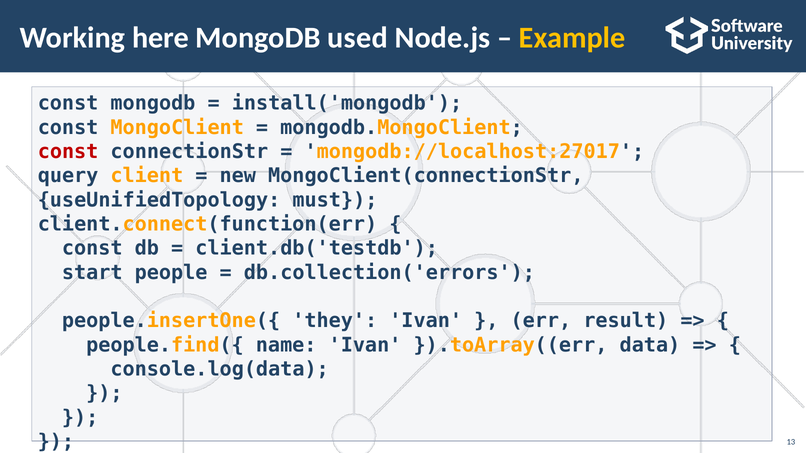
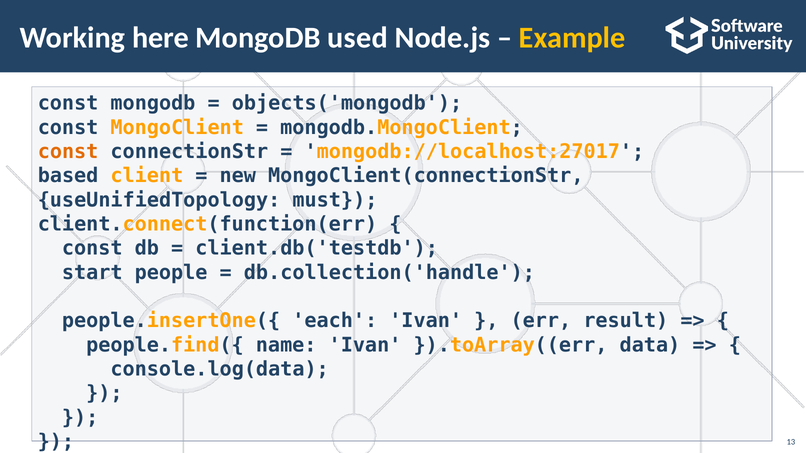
install('mongodb: install('mongodb -> objects('mongodb (347, 103)
const colour: red -> orange (68, 152)
query: query -> based (68, 176)
db.collection('errors: db.collection('errors -> db.collection('handle (389, 273)
they: they -> each (335, 321)
